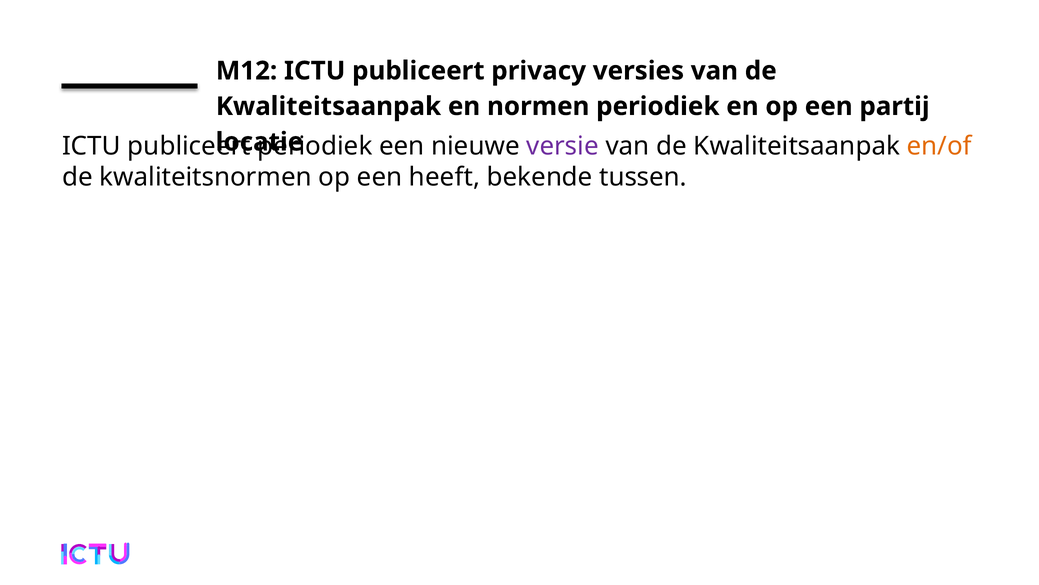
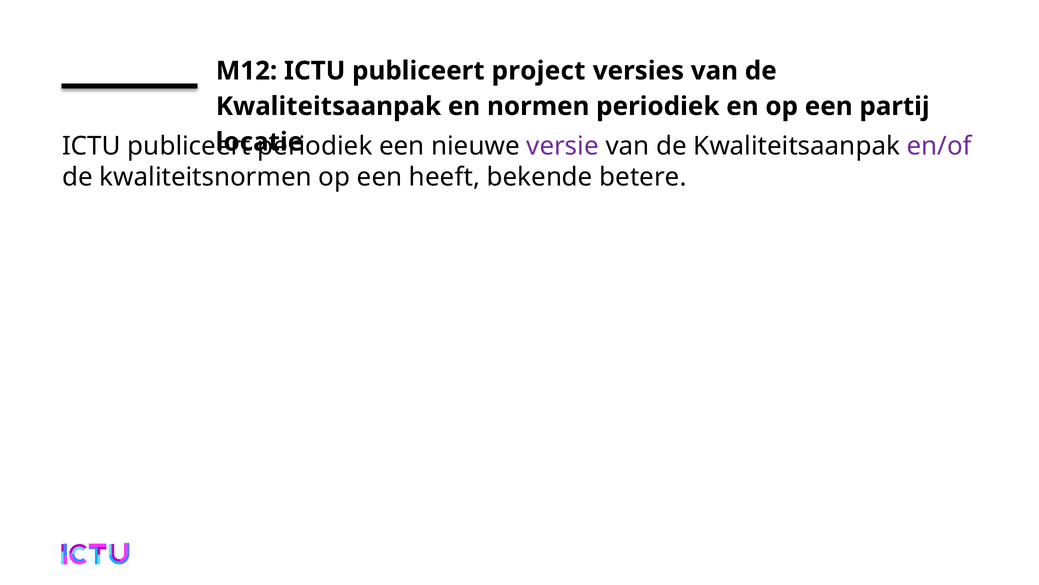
privacy: privacy -> project (539, 71)
en/of colour: orange -> purple (939, 146)
tussen: tussen -> betere (643, 177)
